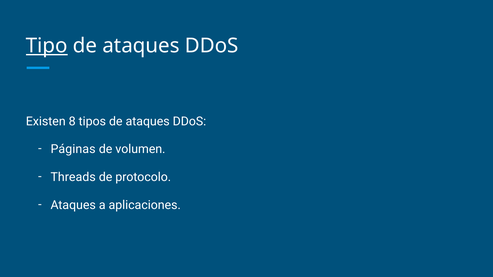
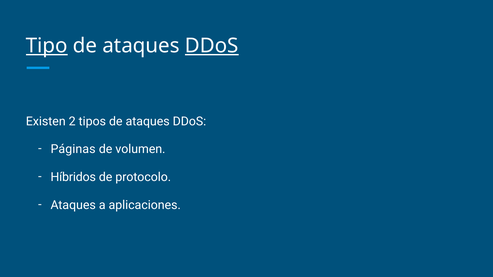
DDoS underline: none -> present (212, 46)
8: 8 -> 2 (72, 121)
Threads: Threads -> Híbridos (73, 177)
